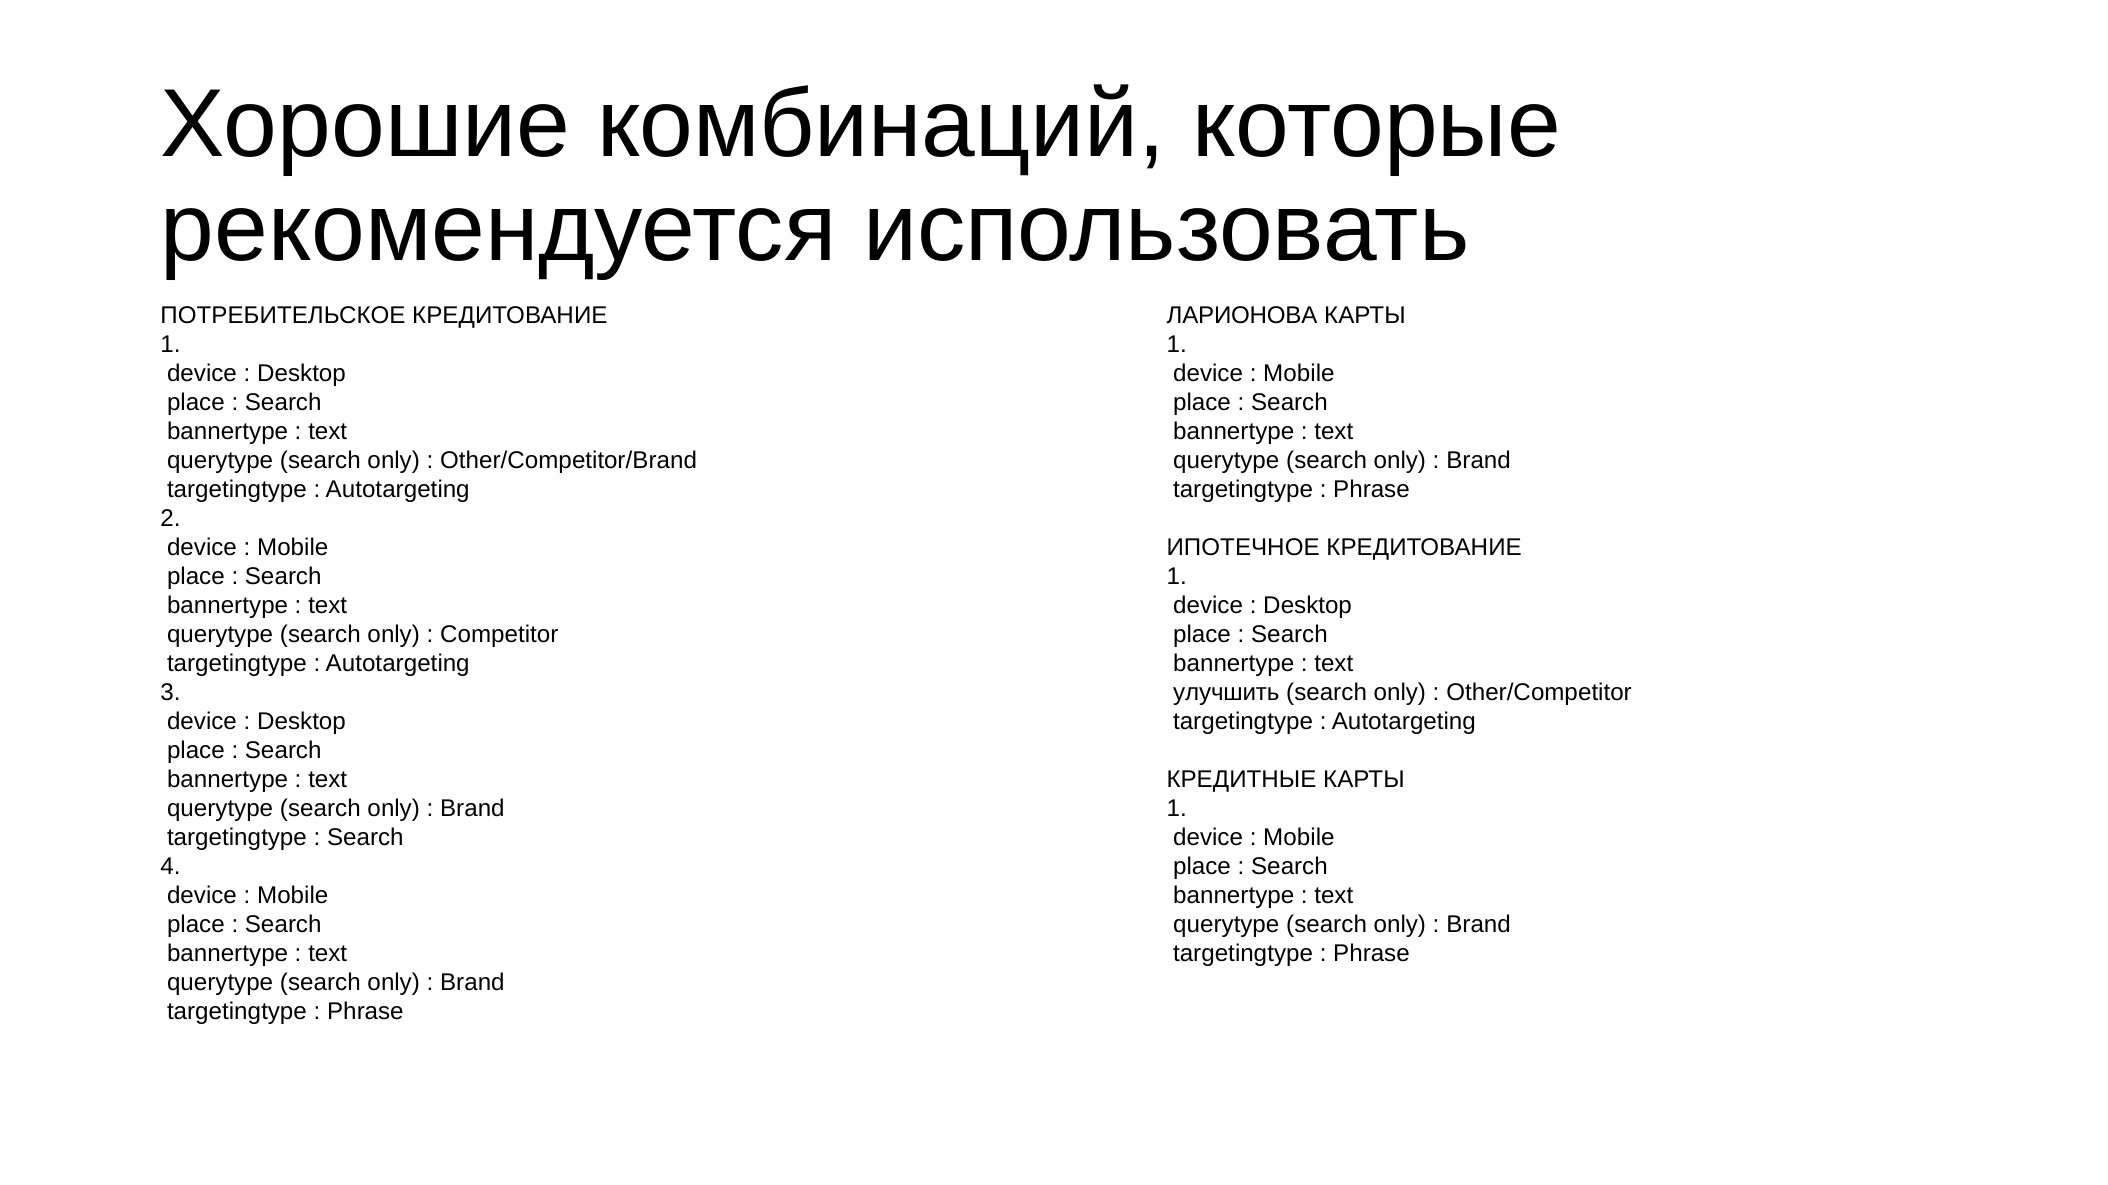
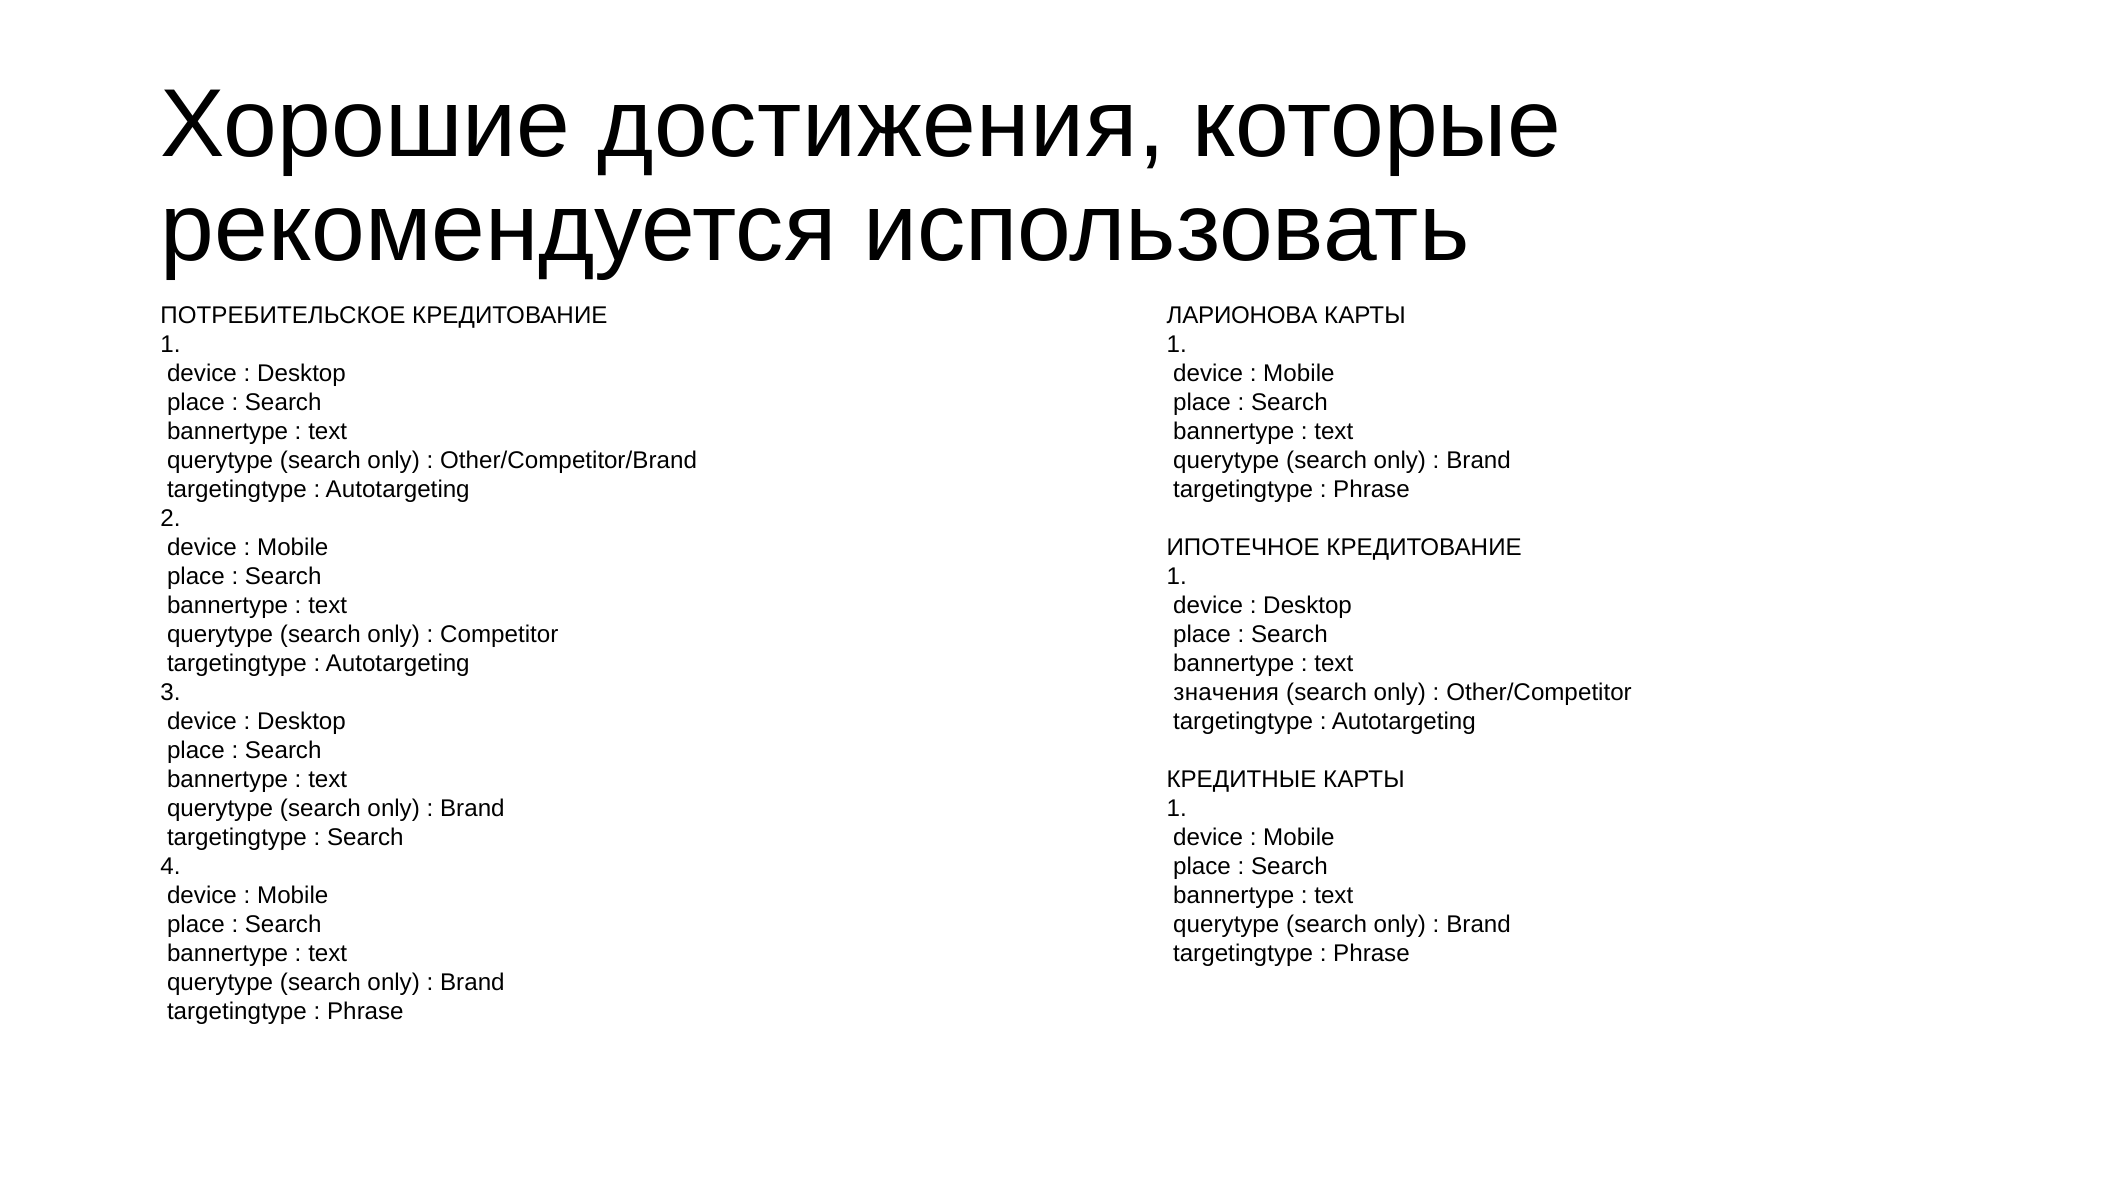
комбинаций: комбинаций -> достижения (881, 125)
улучшить: улучшить -> значения (1226, 693)
